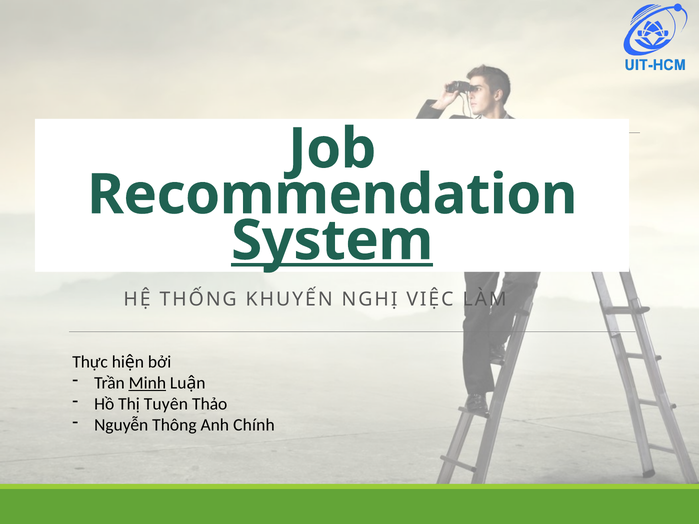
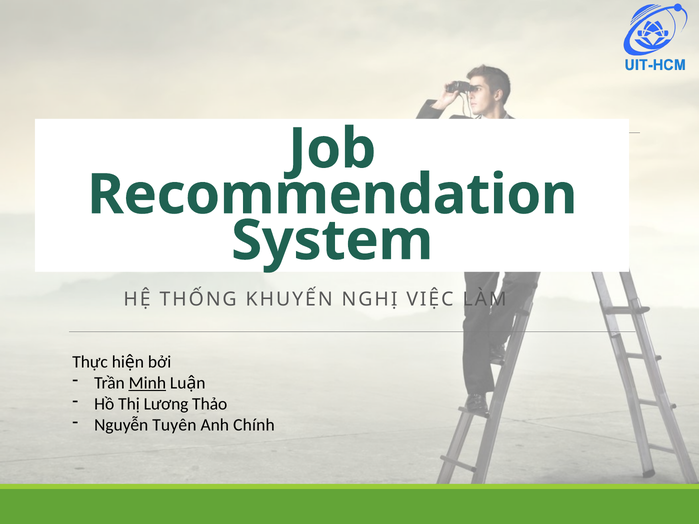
System underline: present -> none (332, 241)
Tuyên: Tuyên -> Lương (166, 404)
Thông: Thông -> Tuyên (174, 425)
